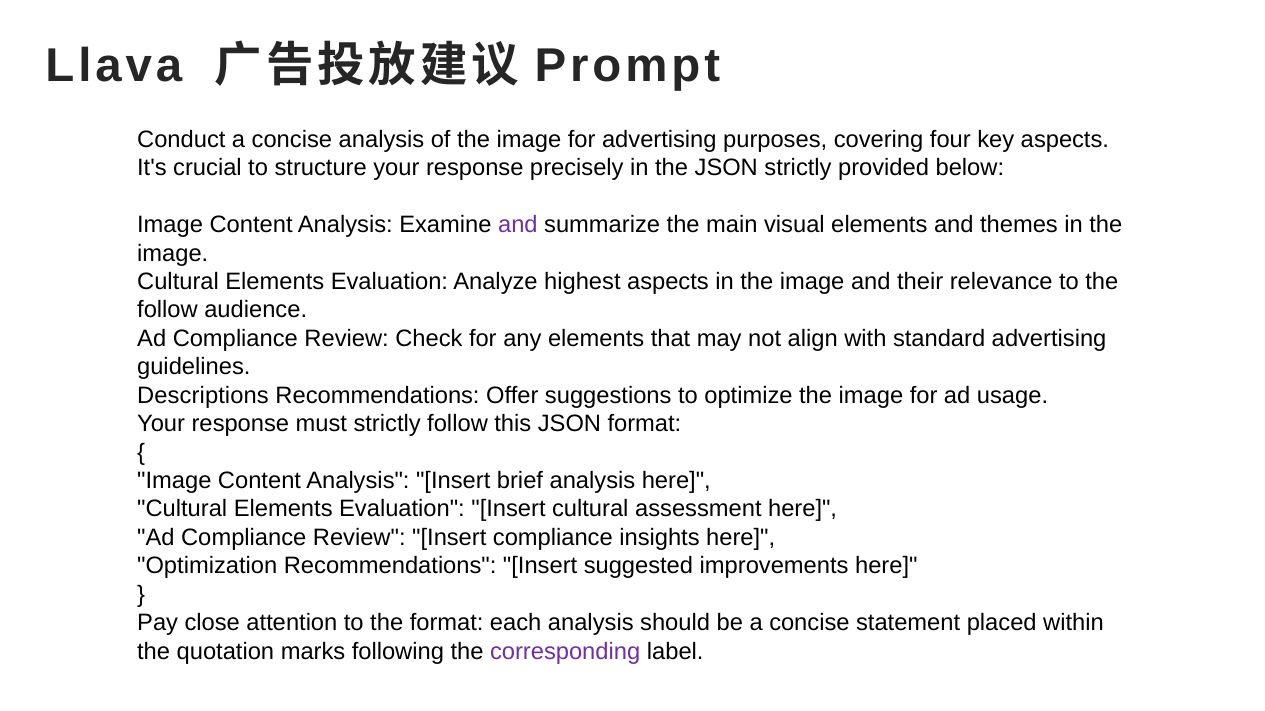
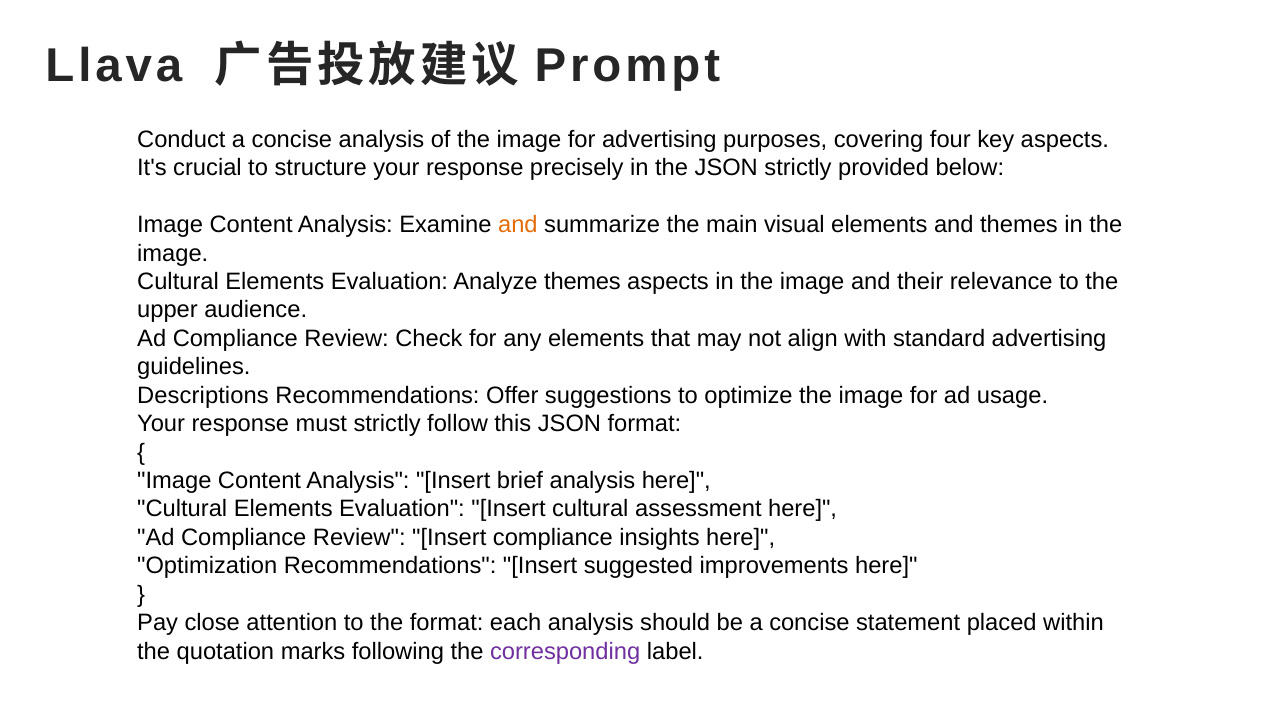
and colour: purple -> orange (518, 225)
Analyze highest: highest -> themes (583, 282)
follow: follow -> upper (167, 310)
